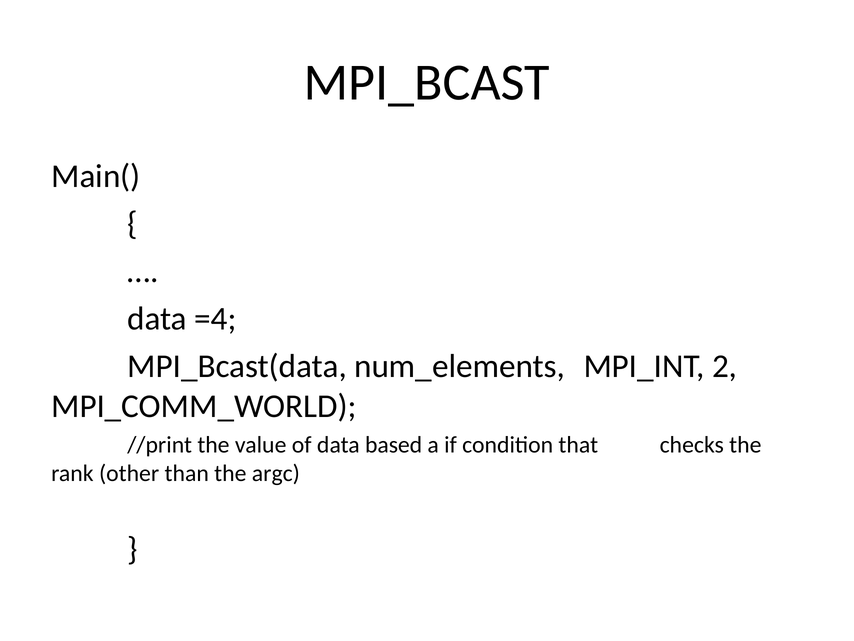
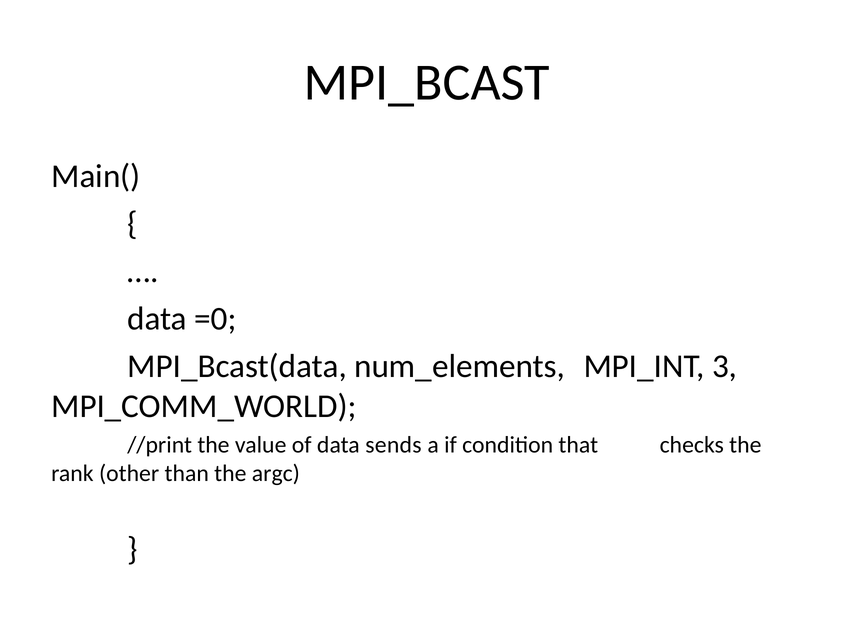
=4: =4 -> =0 (215, 318)
2: 2 -> 3 (725, 366)
based: based -> sends (393, 444)
